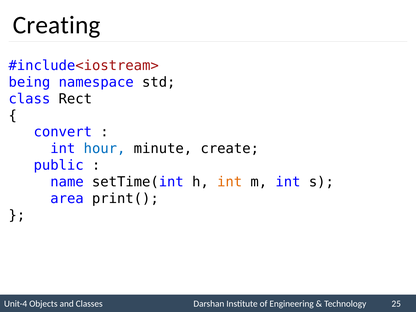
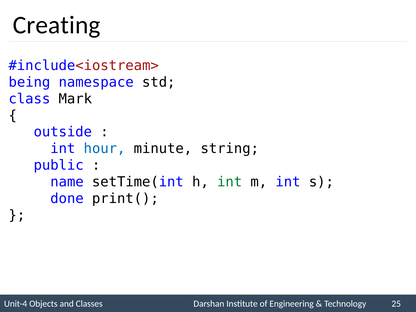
Rect: Rect -> Mark (75, 99)
convert: convert -> outside (63, 132)
create: create -> string (230, 149)
int colour: orange -> green (230, 182)
area: area -> done (67, 199)
